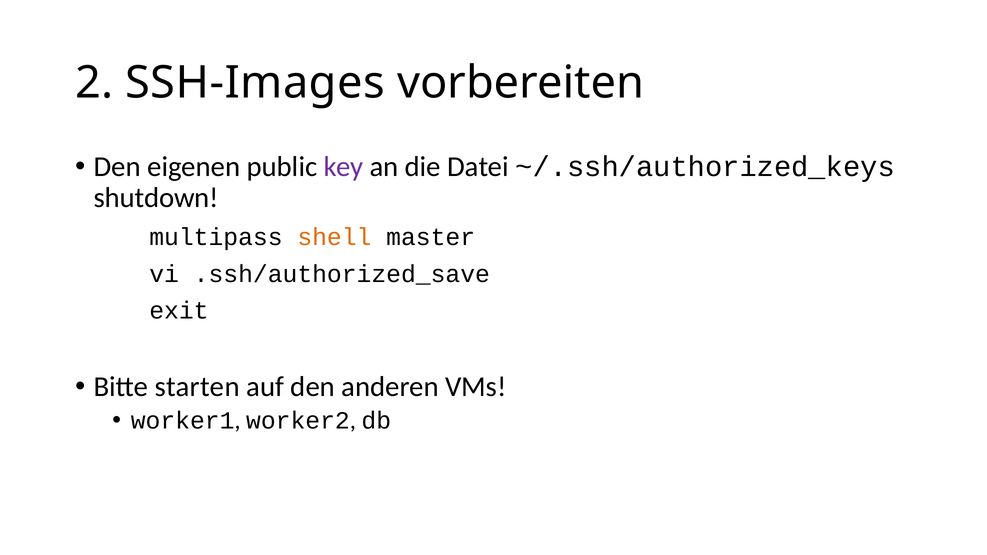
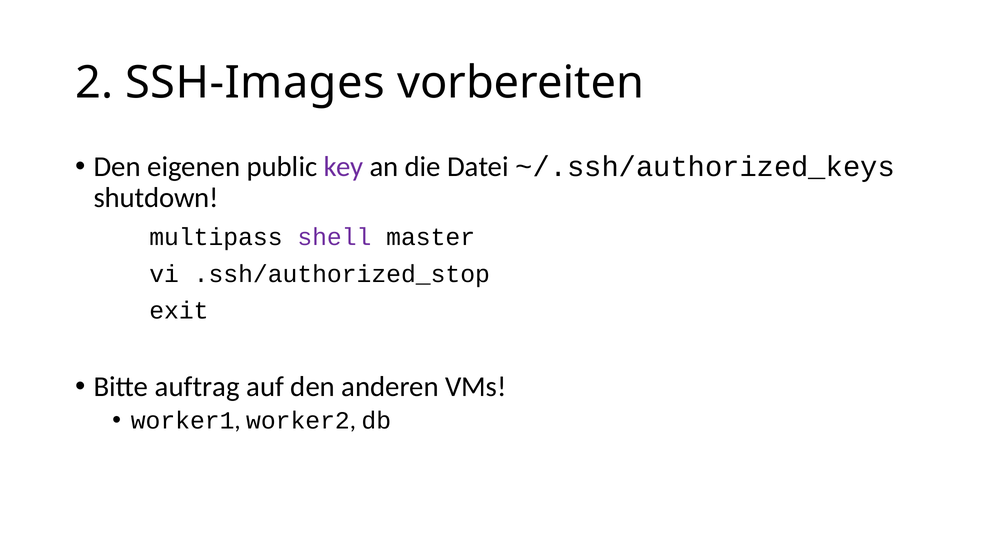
shell colour: orange -> purple (334, 237)
.ssh/authorized_save: .ssh/authorized_save -> .ssh/authorized_stop (342, 274)
starten: starten -> auftrag (197, 387)
